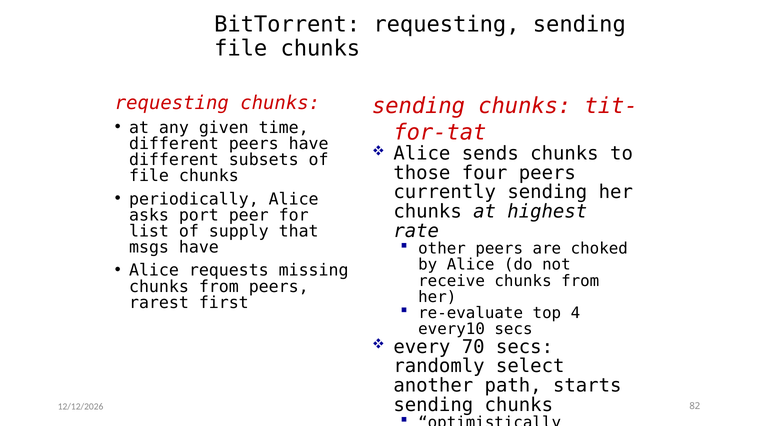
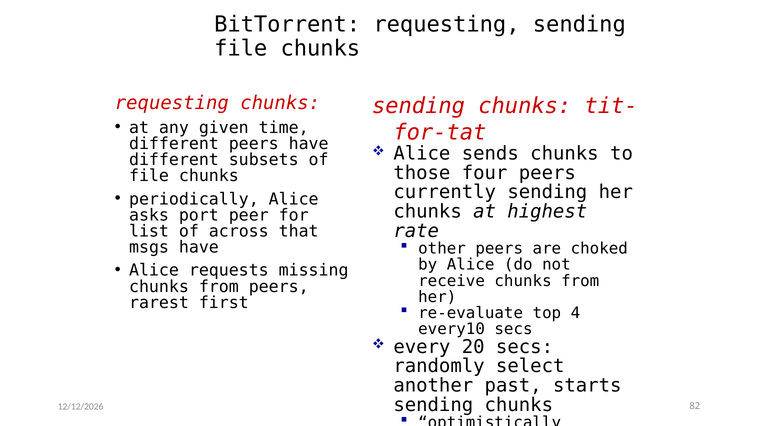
supply: supply -> across (239, 231)
70: 70 -> 20 (473, 347)
path: path -> past (513, 386)
